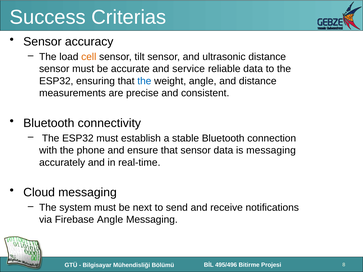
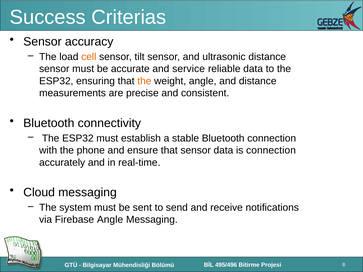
the colour: blue -> orange (144, 81)
is messaging: messaging -> connection (271, 150)
next: next -> sent (142, 208)
